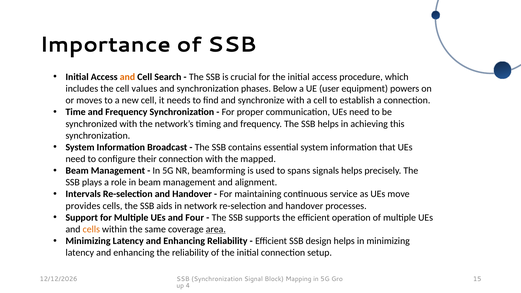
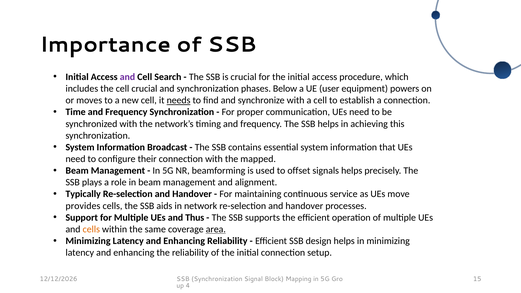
and colour: orange -> purple (127, 77)
cell values: values -> crucial (144, 89)
needs underline: none -> present (179, 100)
spans: spans -> offset (299, 171)
Intervals: Intervals -> Typically (83, 194)
Four: Four -> Thus (195, 218)
